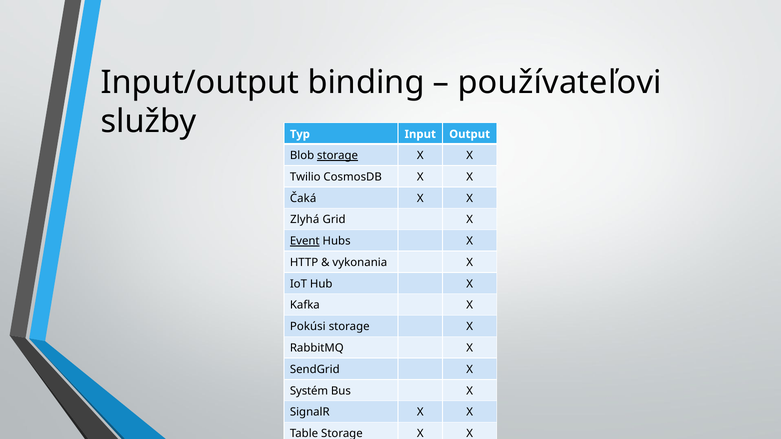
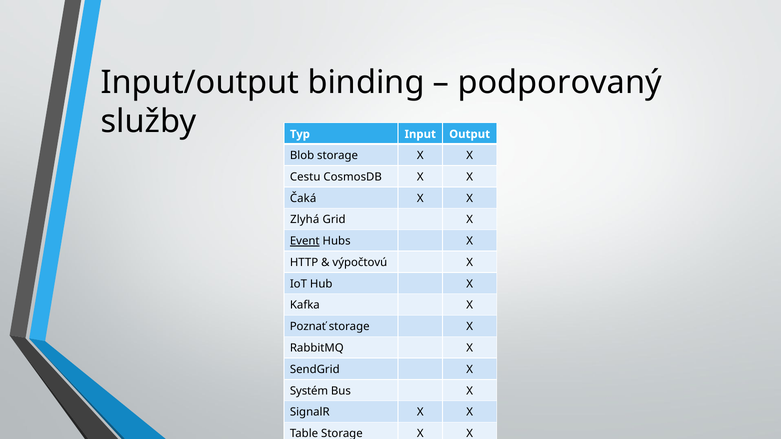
používateľovi: používateľovi -> podporovaný (560, 83)
storage underline: present -> none (338, 156)
Twilio: Twilio -> Cestu (305, 177)
vykonania: vykonania -> výpočtovú (360, 263)
Pokúsi: Pokúsi -> Poznať (308, 327)
